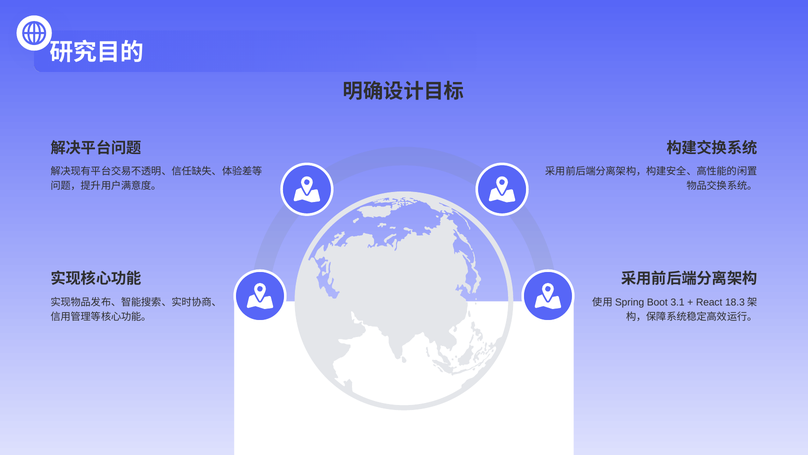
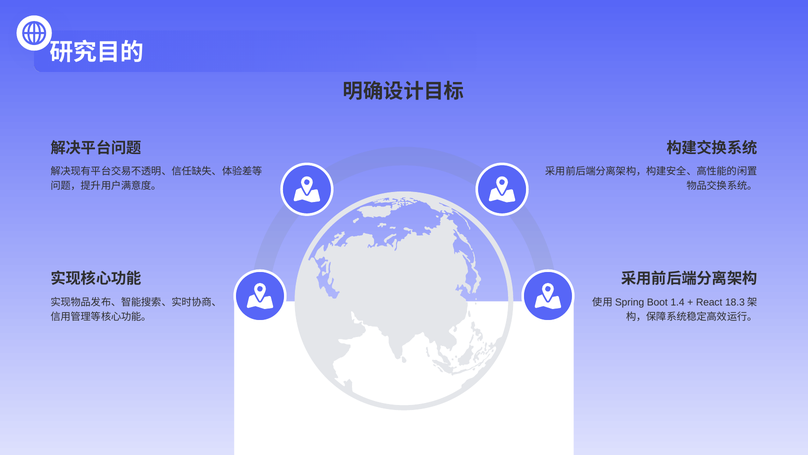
3.1: 3.1 -> 1.4 (678, 302)
